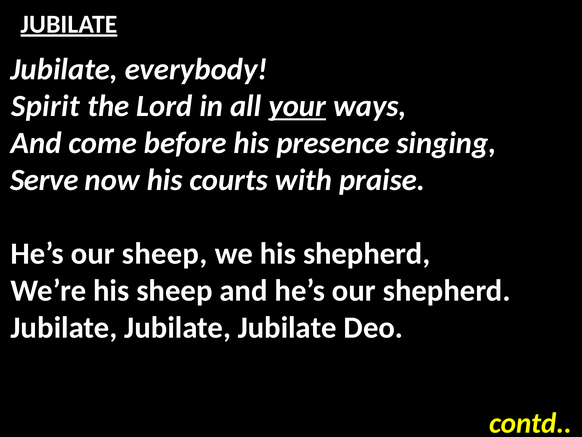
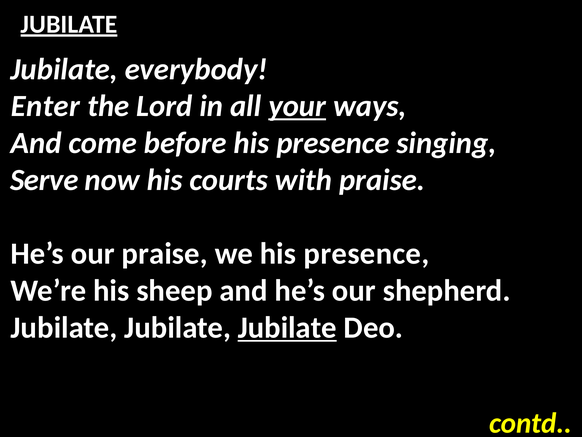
Spirit: Spirit -> Enter (45, 106)
our sheep: sheep -> praise (165, 253)
we his shepherd: shepherd -> presence (366, 253)
Jubilate underline: none -> present (287, 327)
